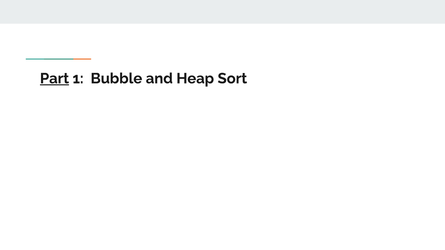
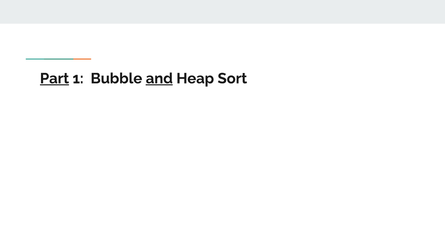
and underline: none -> present (159, 79)
